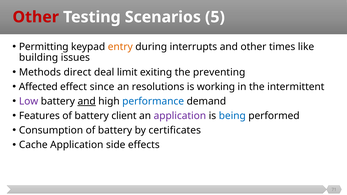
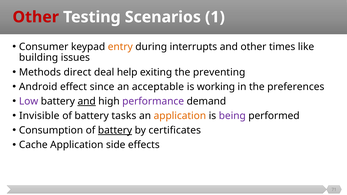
5: 5 -> 1 (215, 17)
Permitting: Permitting -> Consumer (44, 47)
limit: limit -> help (127, 72)
Affected: Affected -> Android (38, 87)
resolutions: resolutions -> acceptable (158, 87)
intermittent: intermittent -> preferences (296, 87)
performance colour: blue -> purple (153, 101)
Features: Features -> Invisible (39, 116)
client: client -> tasks (124, 116)
application colour: purple -> orange (180, 116)
being colour: blue -> purple (232, 116)
battery underline: none -> present (115, 130)
